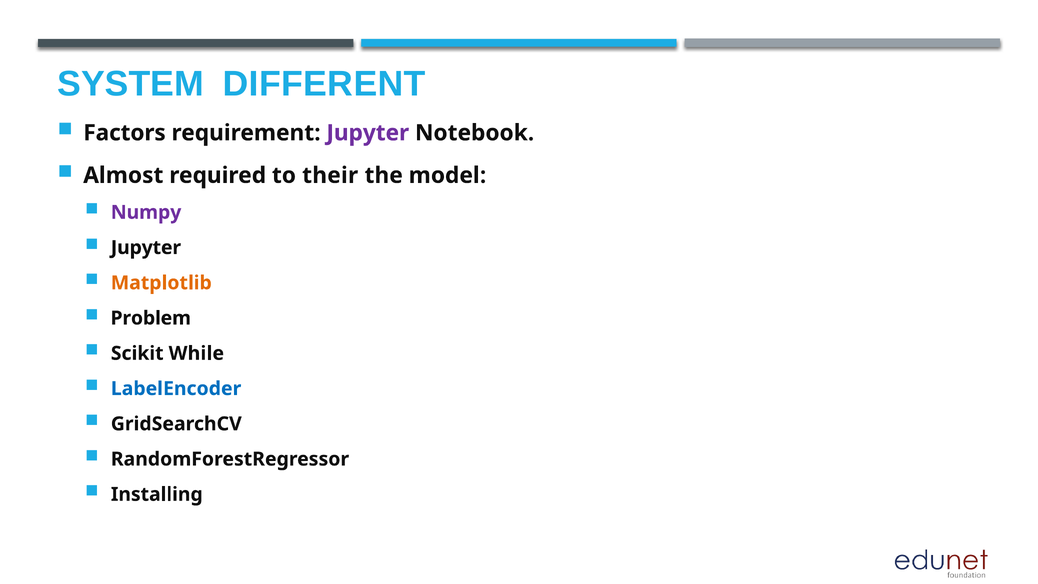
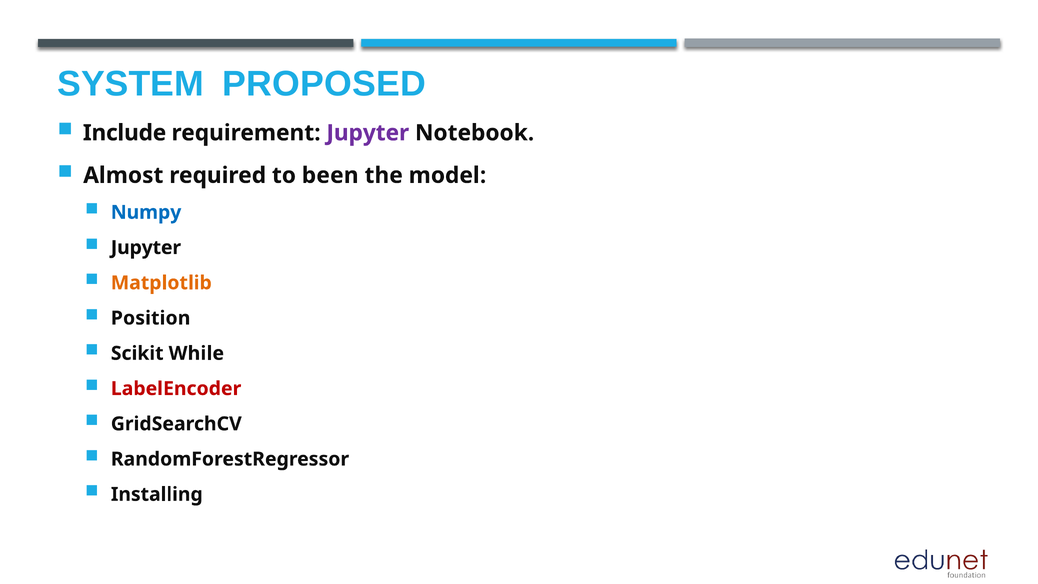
DIFFERENT: DIFFERENT -> PROPOSED (324, 84)
Factors: Factors -> Include (125, 133)
their: their -> been (330, 175)
Numpy colour: purple -> blue (146, 212)
Problem: Problem -> Position (151, 318)
LabelEncoder colour: blue -> red (176, 389)
